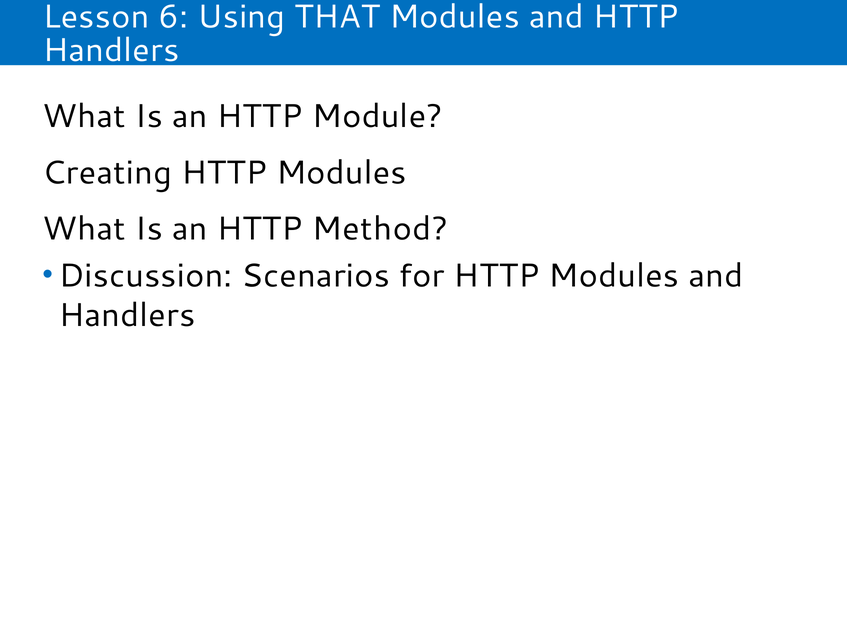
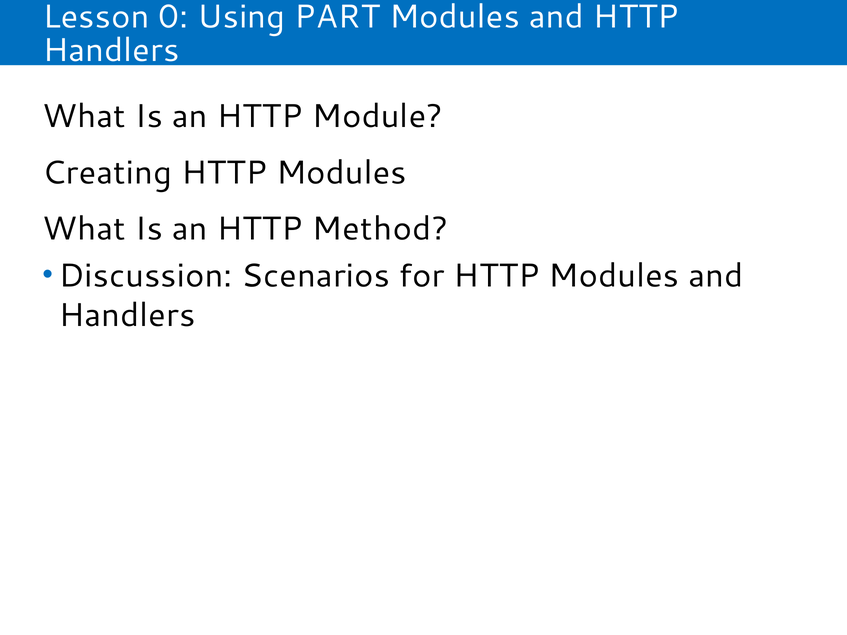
6: 6 -> 0 (173, 17)
THAT: THAT -> PART (337, 17)
